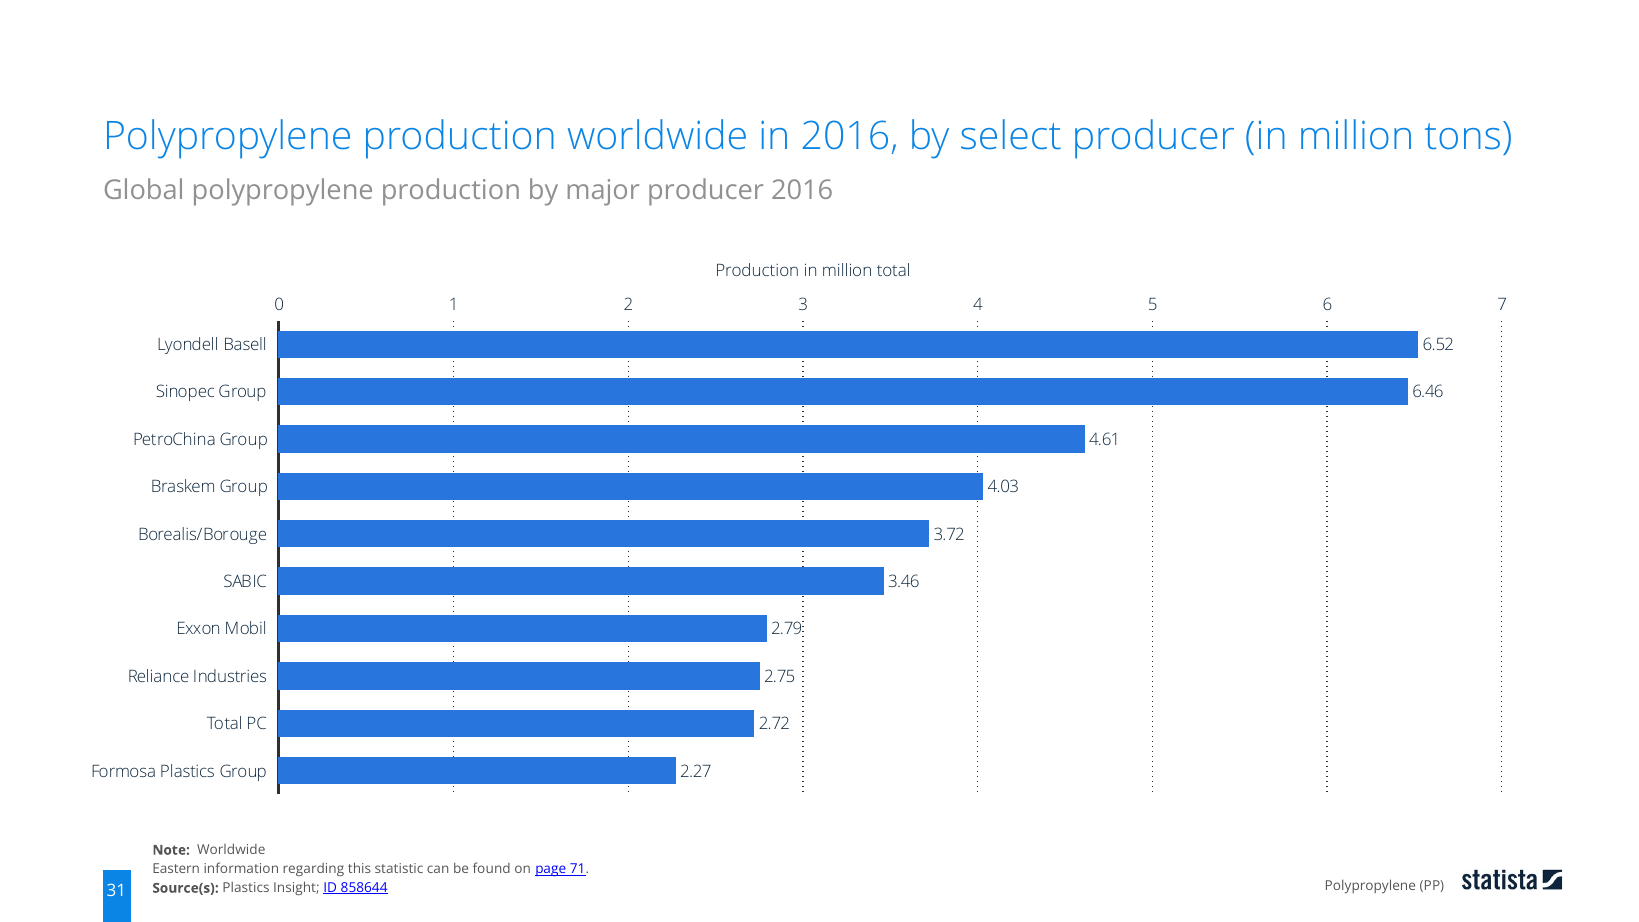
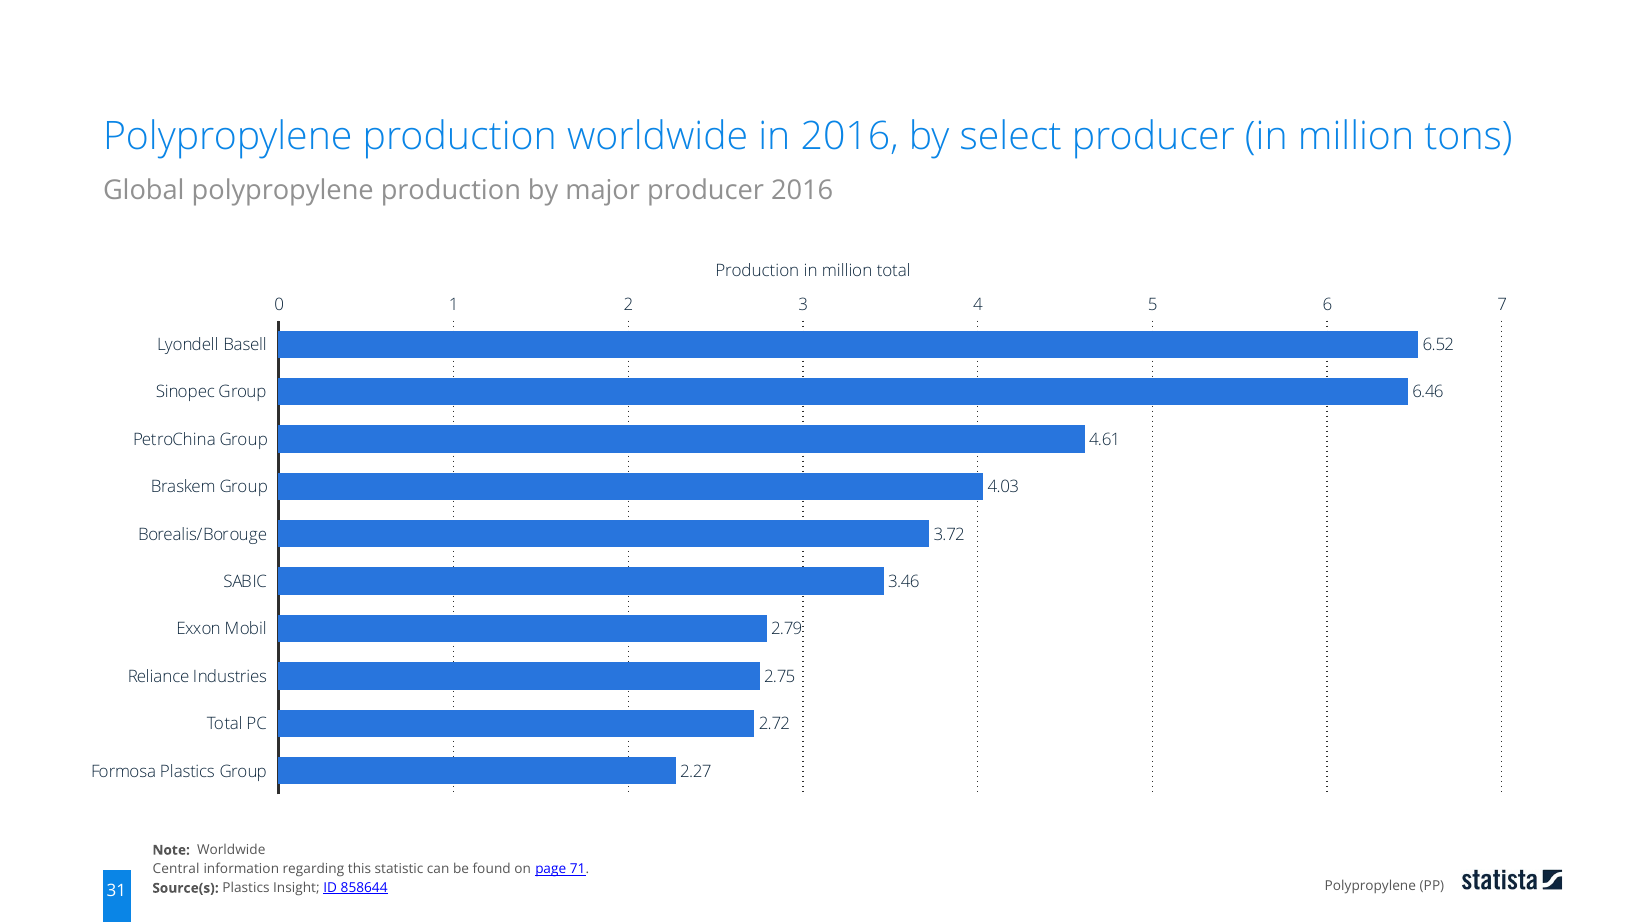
Eastern: Eastern -> Central (176, 869)
